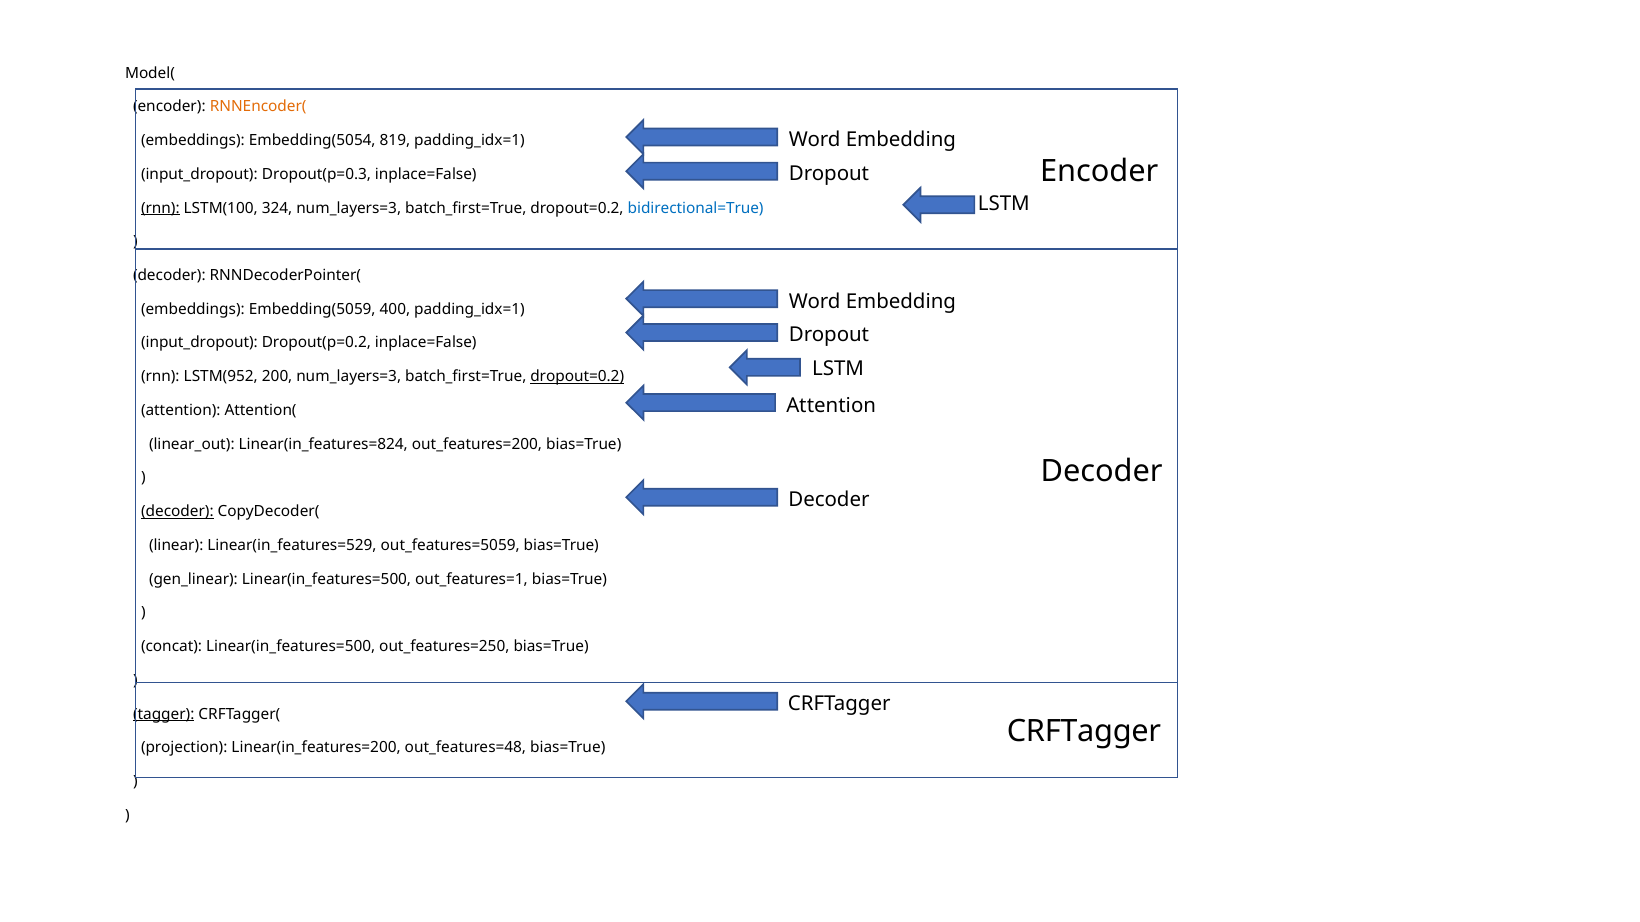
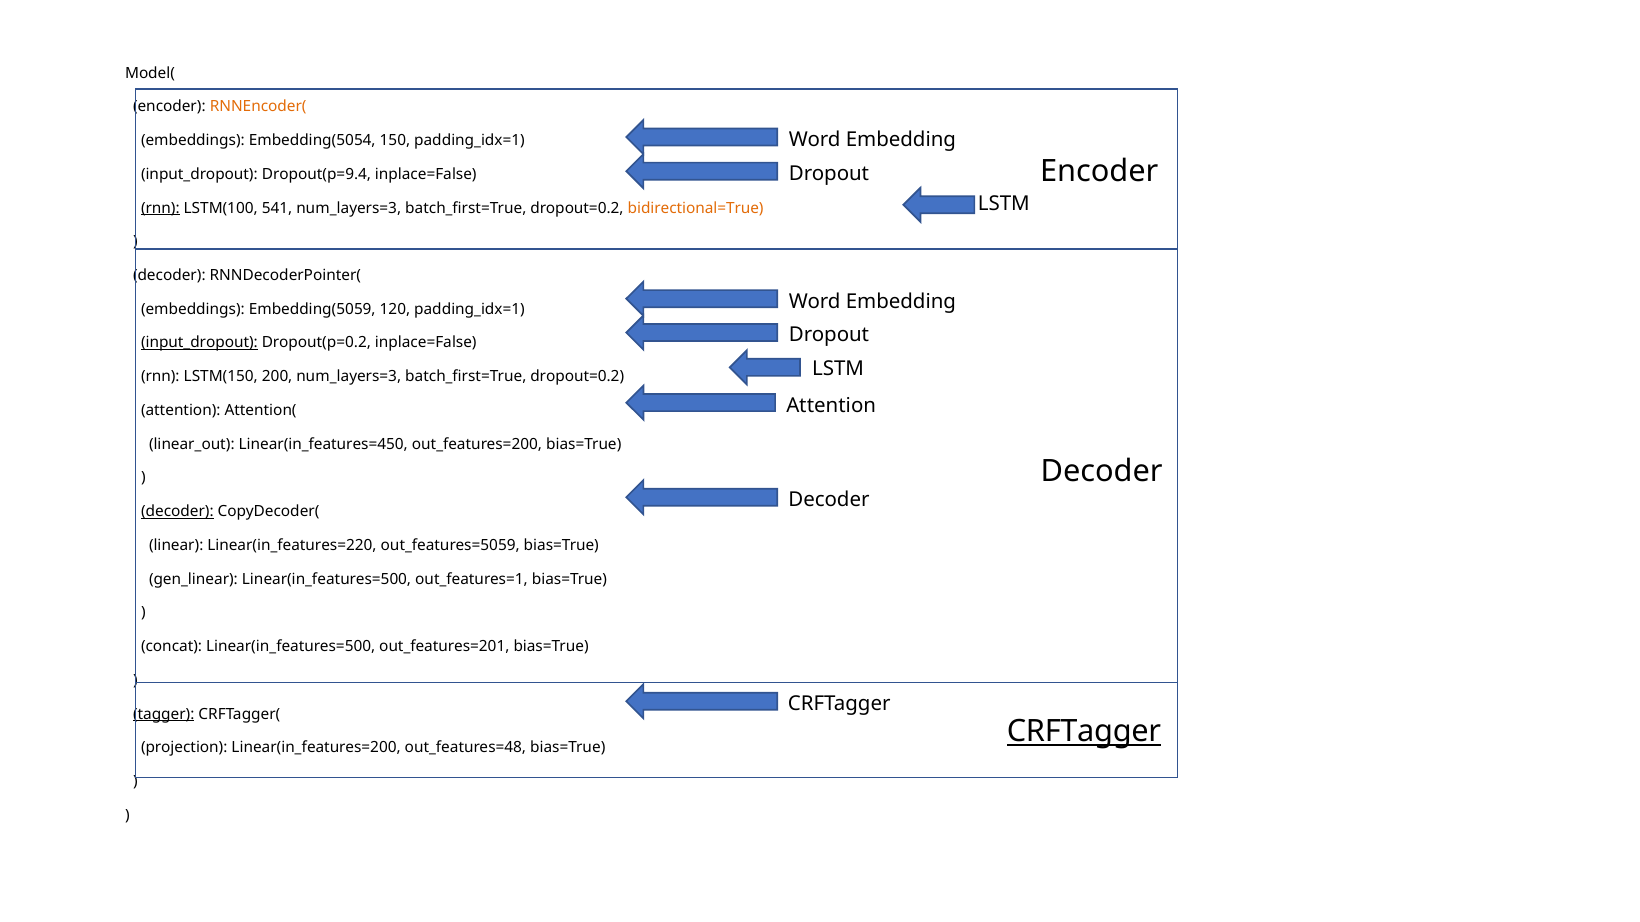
819: 819 -> 150 (395, 141)
Dropout(p=0.3: Dropout(p=0.3 -> Dropout(p=9.4 (316, 174)
324: 324 -> 541 (277, 208)
bidirectional=True colour: blue -> orange (696, 208)
400: 400 -> 120 (395, 309)
input_dropout underline: none -> present (199, 343)
LSTM(952: LSTM(952 -> LSTM(150 (221, 377)
dropout=0.2 underline: present -> none (577, 377)
Linear(in_features=824: Linear(in_features=824 -> Linear(in_features=450 (323, 444)
Linear(in_features=529: Linear(in_features=529 -> Linear(in_features=220 (292, 546)
out_features=250: out_features=250 -> out_features=201 (444, 647)
CRFTagger underline: none -> present (1084, 732)
